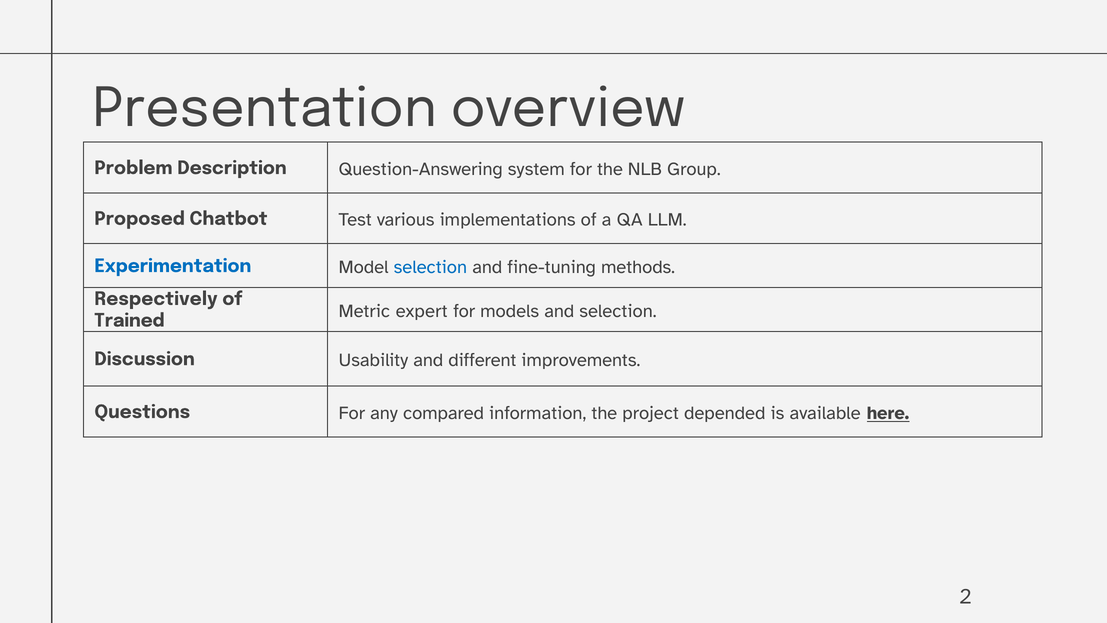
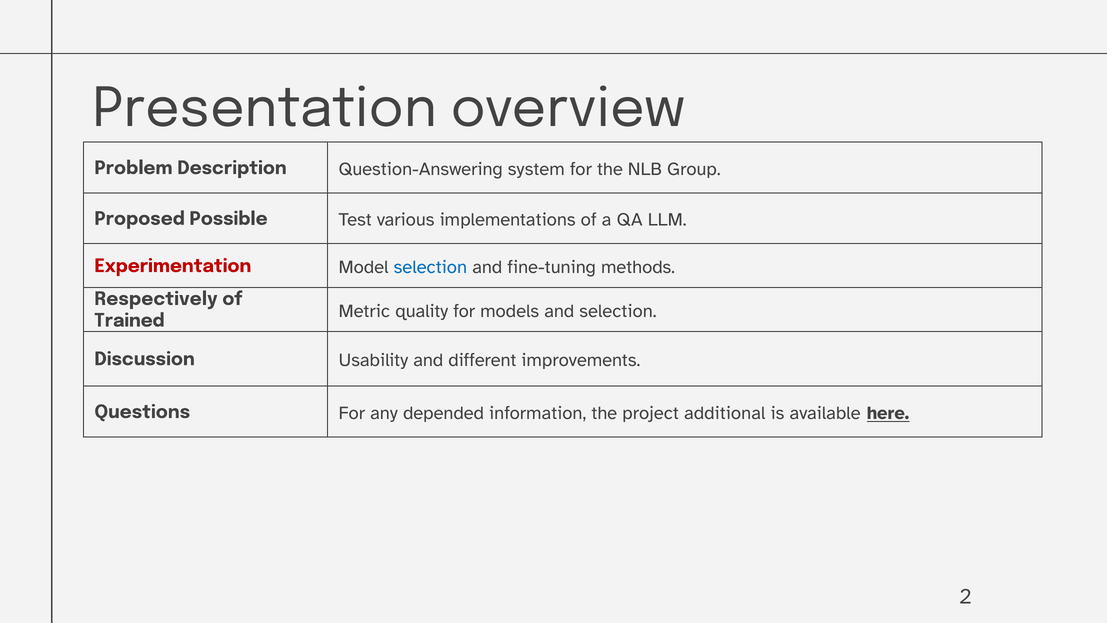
Chatbot: Chatbot -> Possible (229, 219)
Experimentation colour: blue -> red (173, 266)
expert: expert -> quality (422, 311)
compared: compared -> depended (443, 413)
depended: depended -> additional (725, 413)
